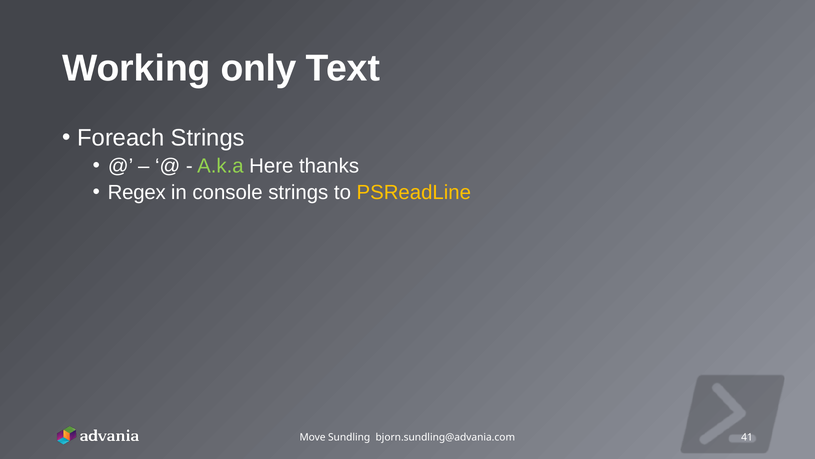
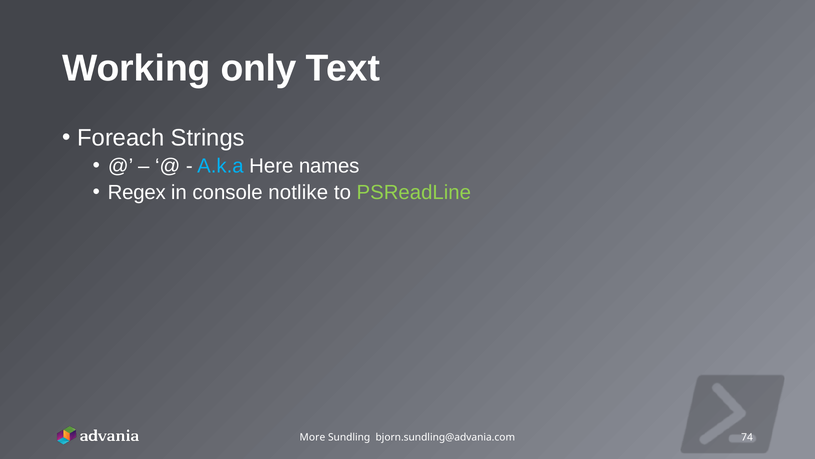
A.k.a colour: light green -> light blue (220, 166)
thanks: thanks -> names (329, 166)
console strings: strings -> notlike (298, 192)
PSReadLine colour: yellow -> light green (414, 192)
Move: Move -> More (312, 437)
41: 41 -> 74 (747, 437)
